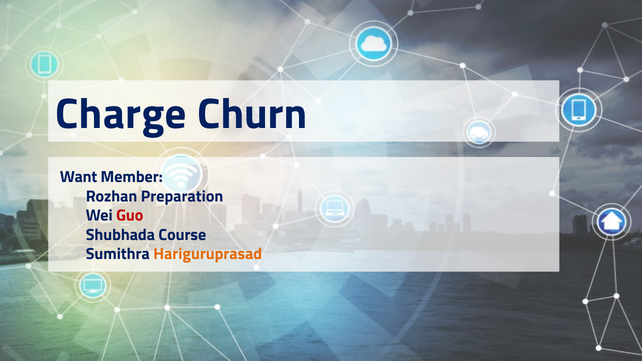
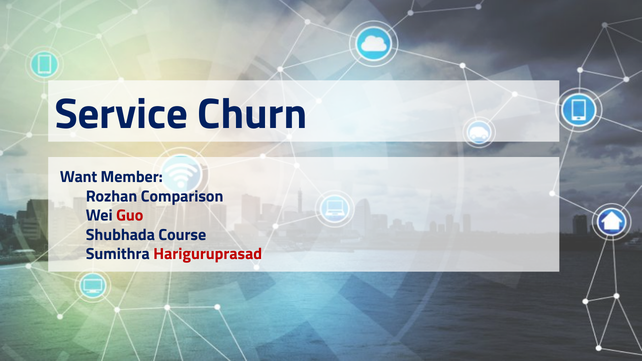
Charge: Charge -> Service (121, 114)
Preparation: Preparation -> Comparison (182, 196)
Hariguruprasad colour: orange -> red (208, 254)
